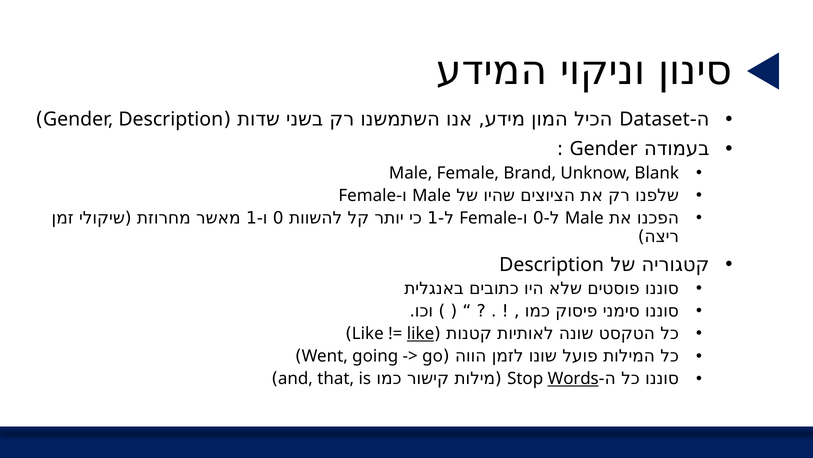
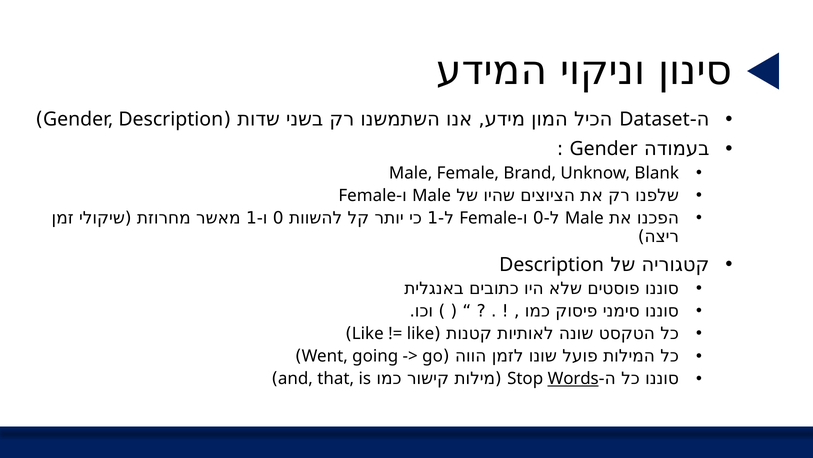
like underline: present -> none (421, 333)
